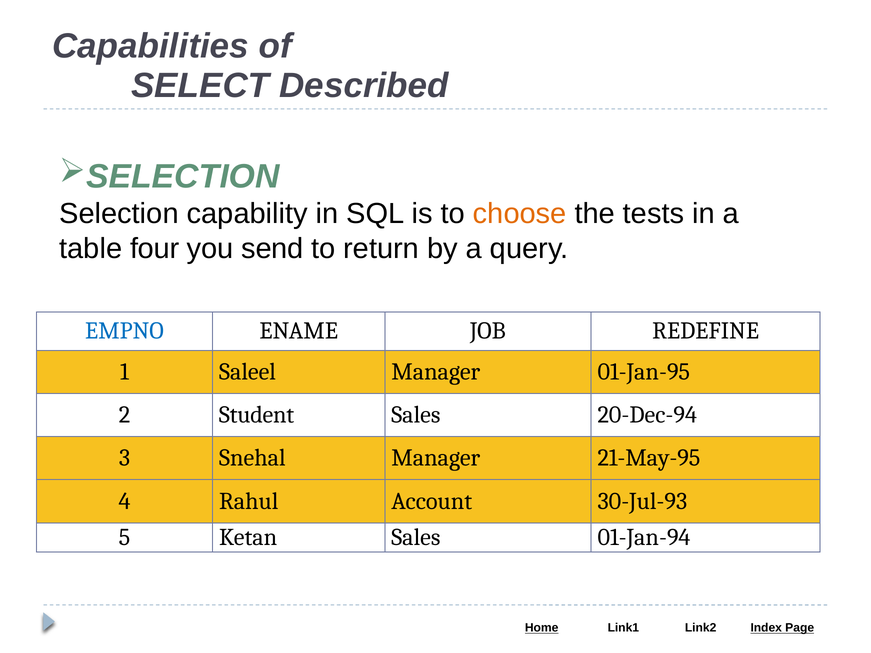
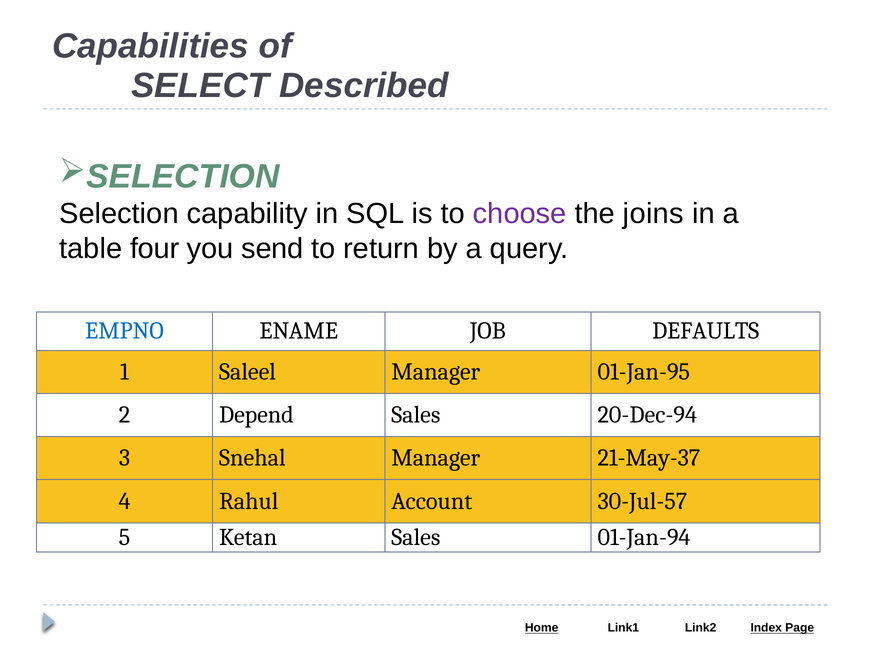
choose colour: orange -> purple (520, 214)
tests: tests -> joins (653, 214)
REDEFINE: REDEFINE -> DEFAULTS (706, 331)
Student: Student -> Depend (256, 415)
21-May-95: 21-May-95 -> 21-May-37 (649, 458)
30-Jul-93: 30-Jul-93 -> 30-Jul-57 (642, 501)
